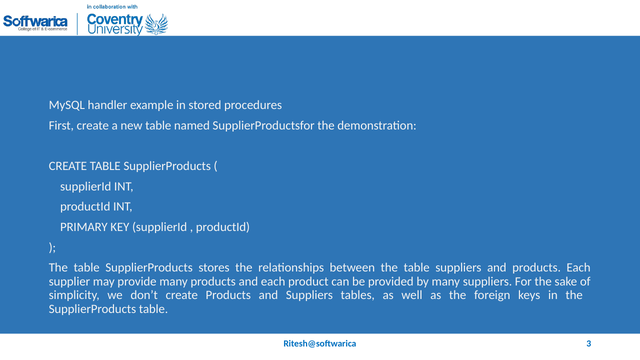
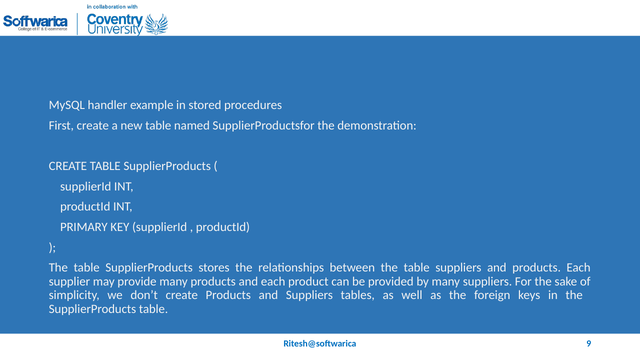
3: 3 -> 9 (589, 344)
